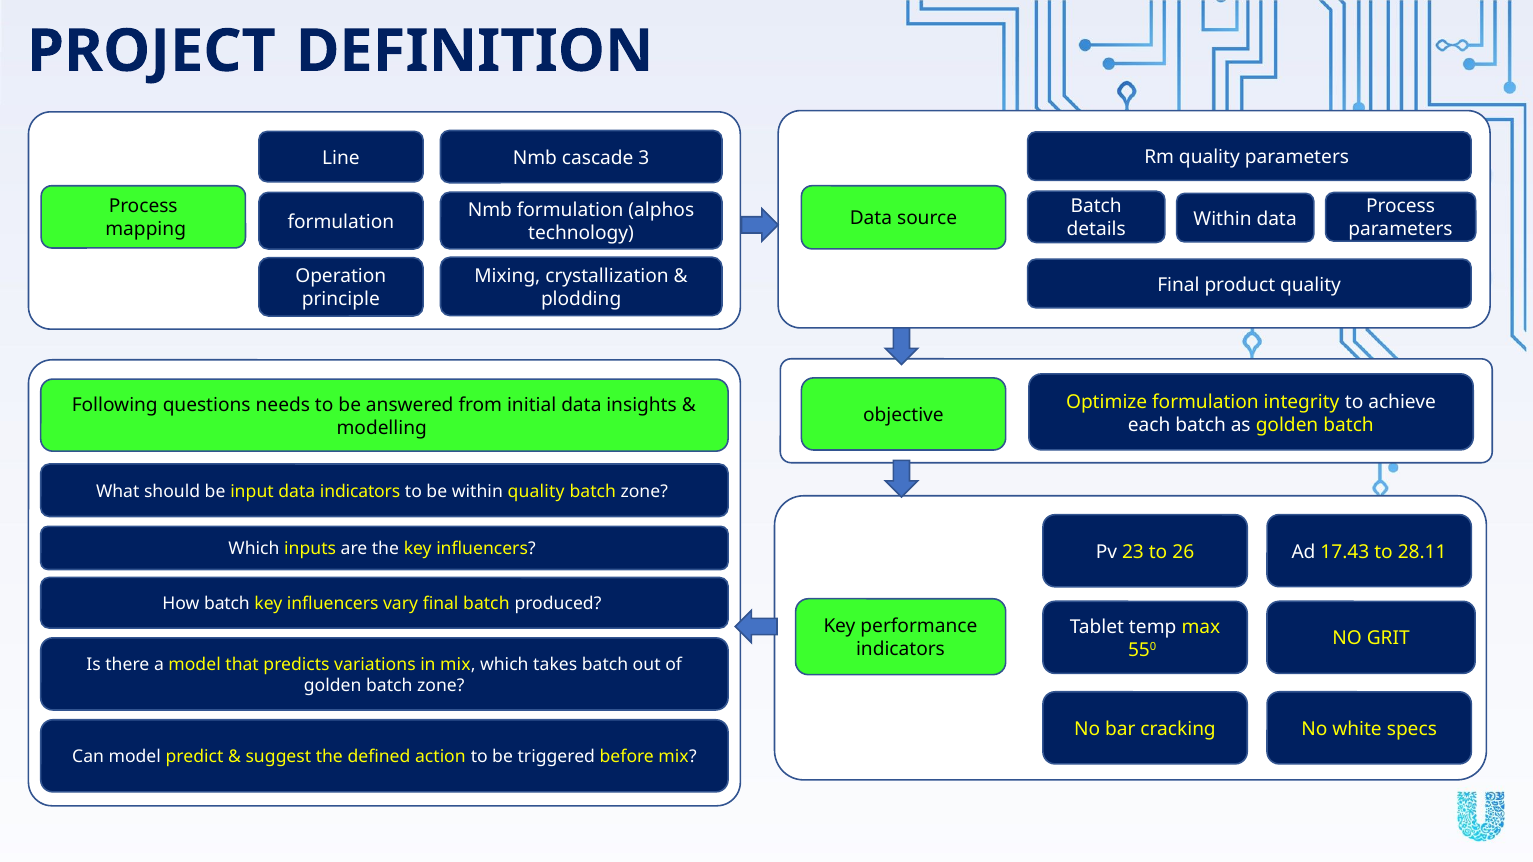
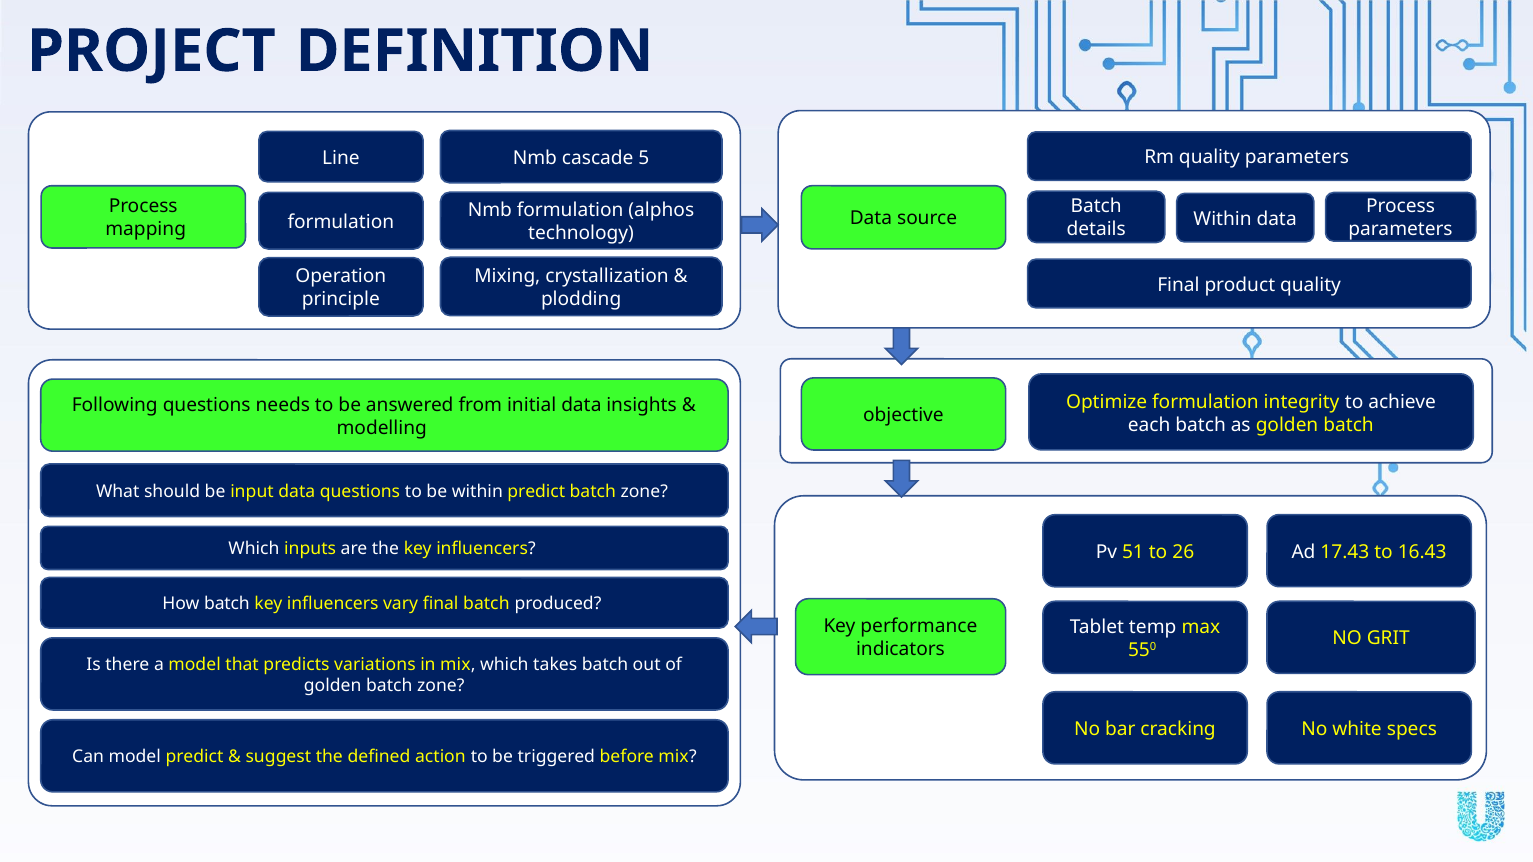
3: 3 -> 5 (644, 158)
data indicators: indicators -> questions (360, 492)
within quality: quality -> predict (536, 492)
23: 23 -> 51 (1133, 552)
28.11: 28.11 -> 16.43 (1422, 552)
